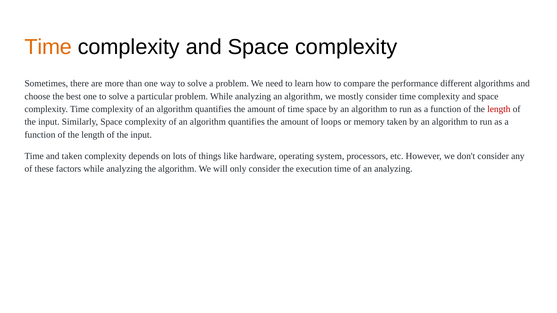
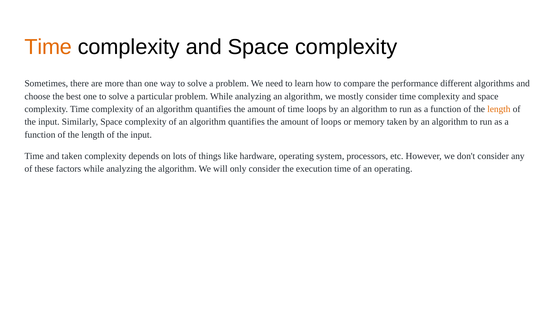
time space: space -> loops (316, 109)
length colour: red -> orange (499, 109)
an analyzing: analyzing -> operating (393, 169)
